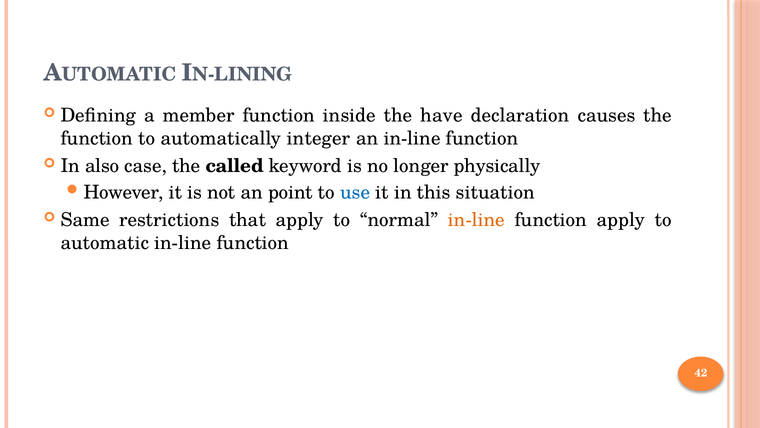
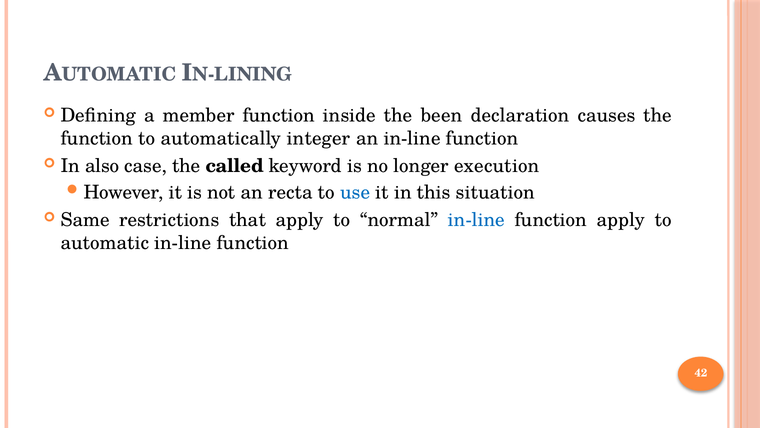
have: have -> been (441, 115)
physically: physically -> execution (497, 166)
point: point -> recta (290, 192)
in-line colour: orange -> blue (476, 220)
